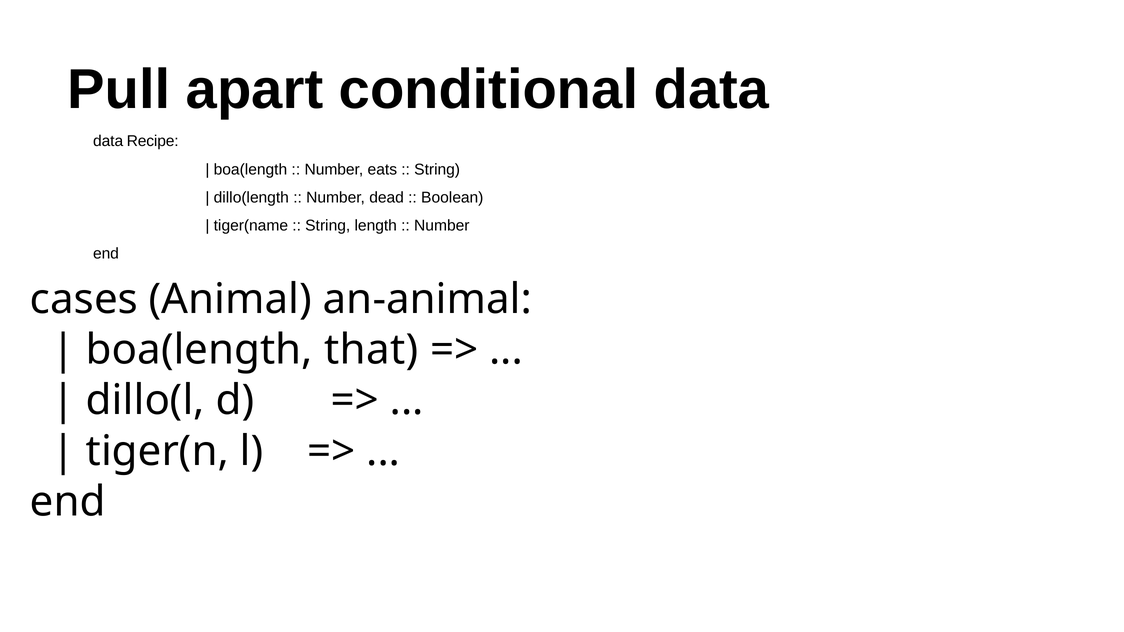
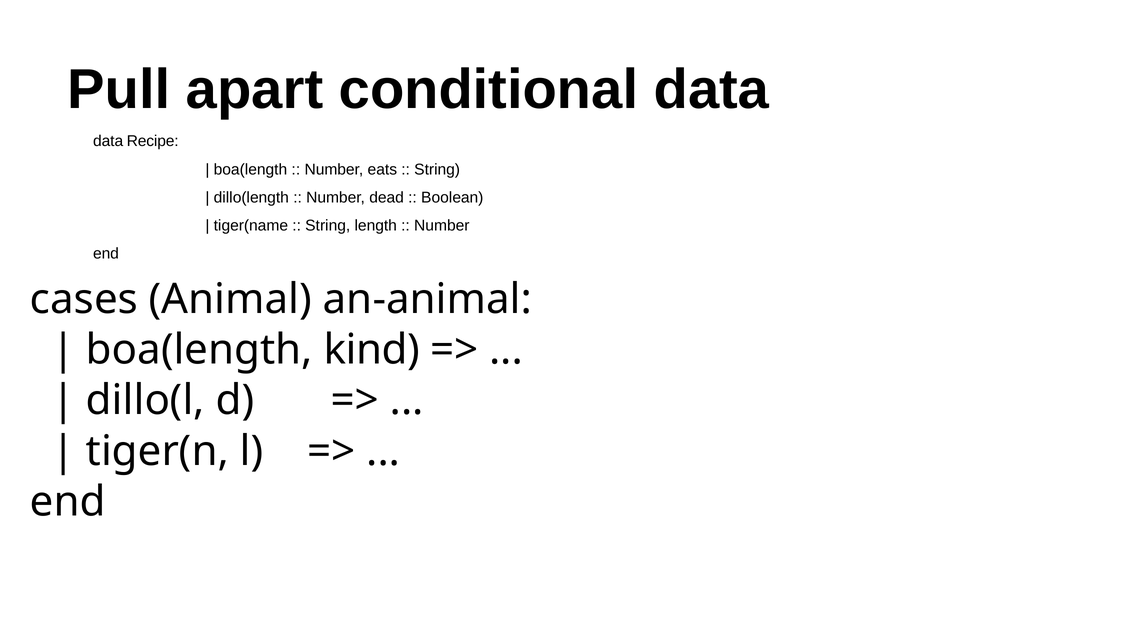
that: that -> kind (372, 350)
